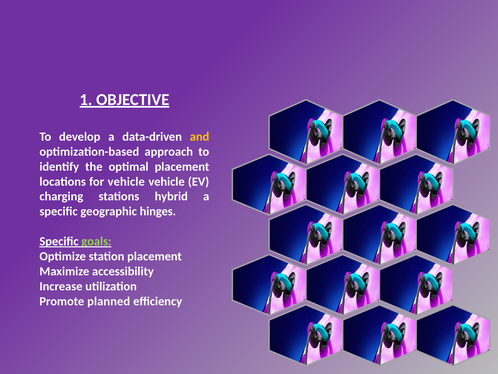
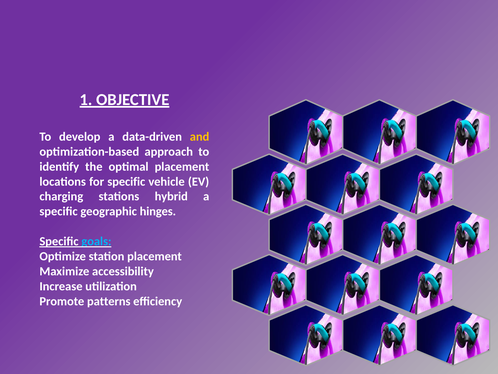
for vehicle: vehicle -> specific (126, 181)
goals colour: light green -> light blue (96, 241)
planned: planned -> patterns (109, 301)
